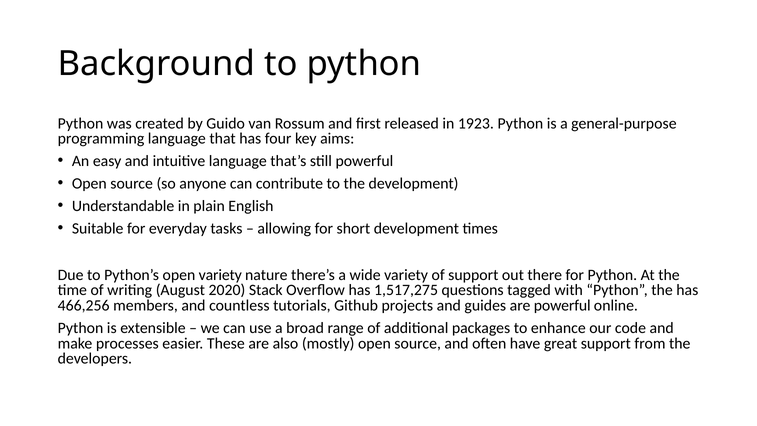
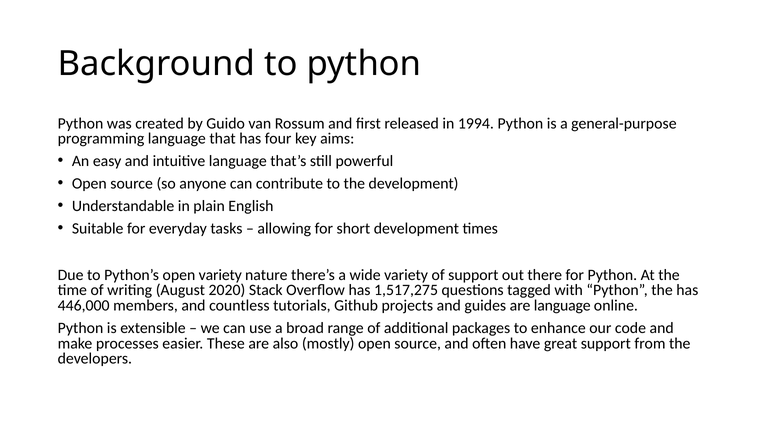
1923: 1923 -> 1994 (476, 123)
466,256: 466,256 -> 446,000 (84, 305)
are powerful: powerful -> language (562, 305)
